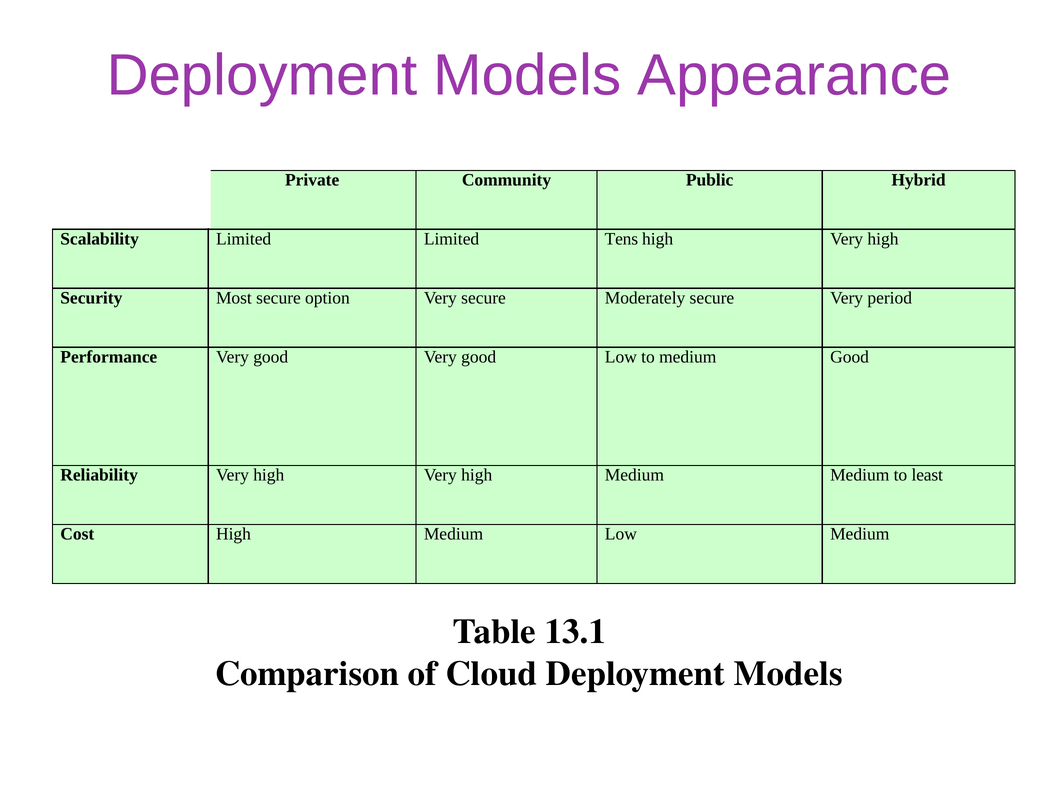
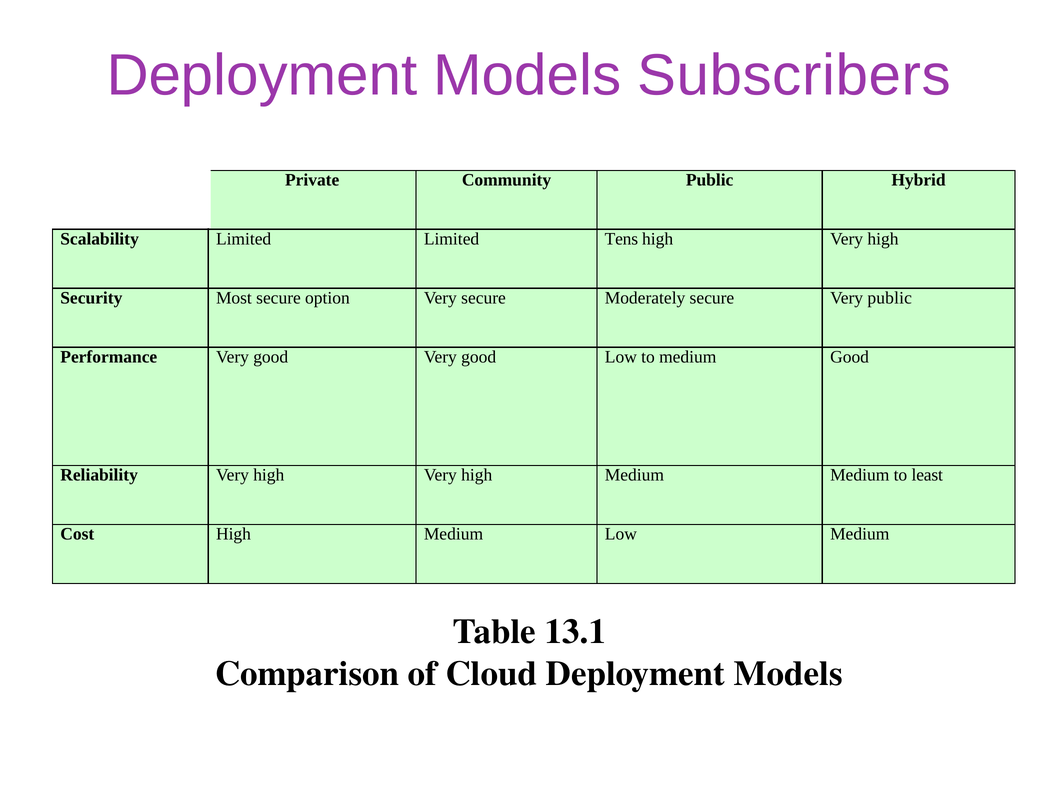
Appearance: Appearance -> Subscribers (794, 76)
Very period: period -> public (890, 298)
